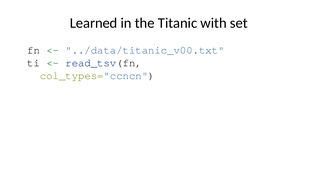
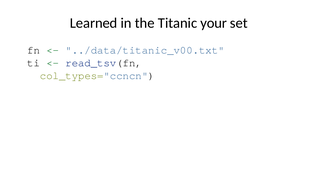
with: with -> your (214, 23)
